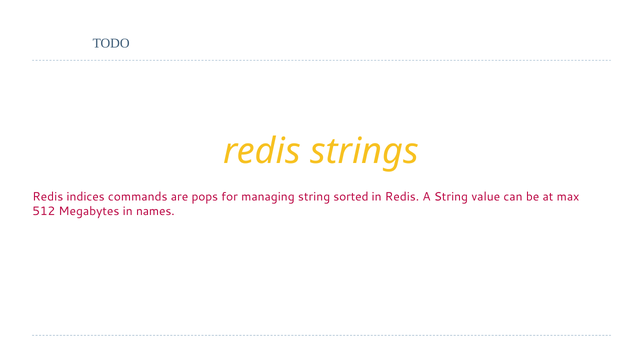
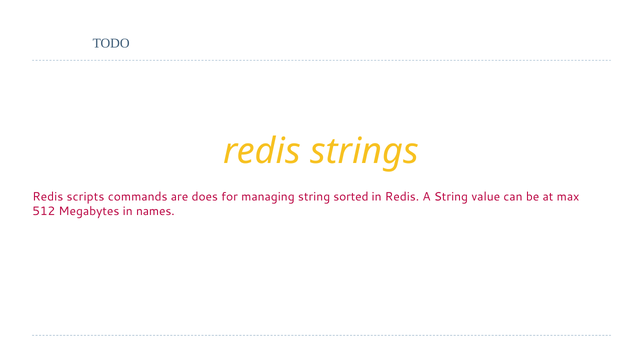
indices: indices -> scripts (86, 197)
pops: pops -> does (205, 197)
